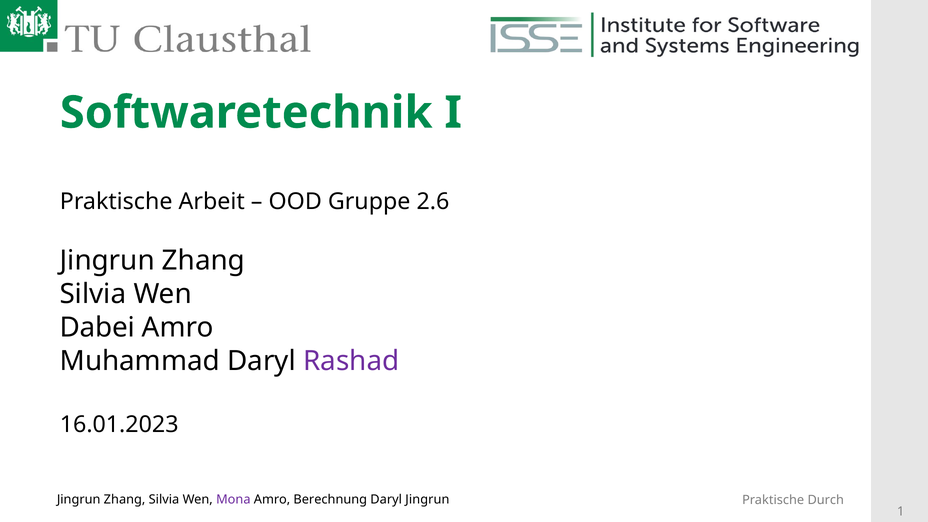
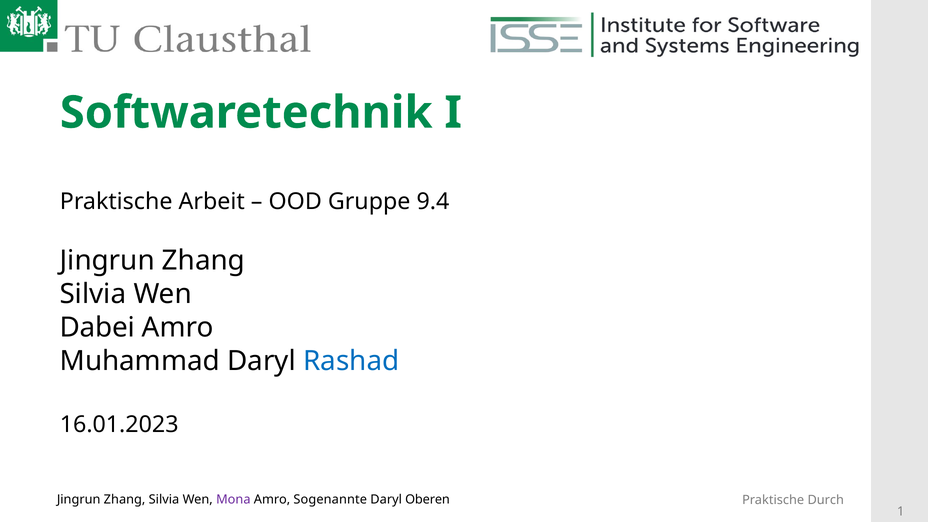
2.6: 2.6 -> 9.4 (433, 202)
Rashad colour: purple -> blue (351, 361)
Berechnung: Berechnung -> Sogenannte (330, 500)
Daryl Jingrun: Jingrun -> Oberen (428, 500)
